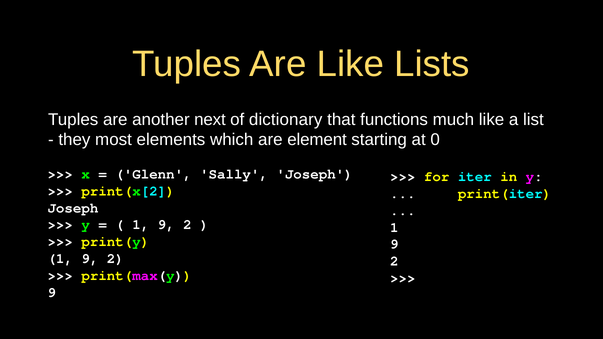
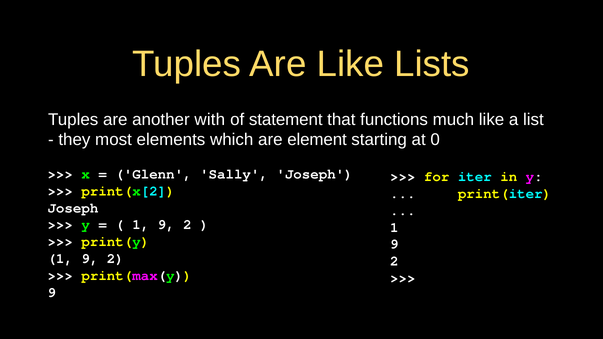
next: next -> with (210, 120)
dictionary: dictionary -> statement (286, 120)
